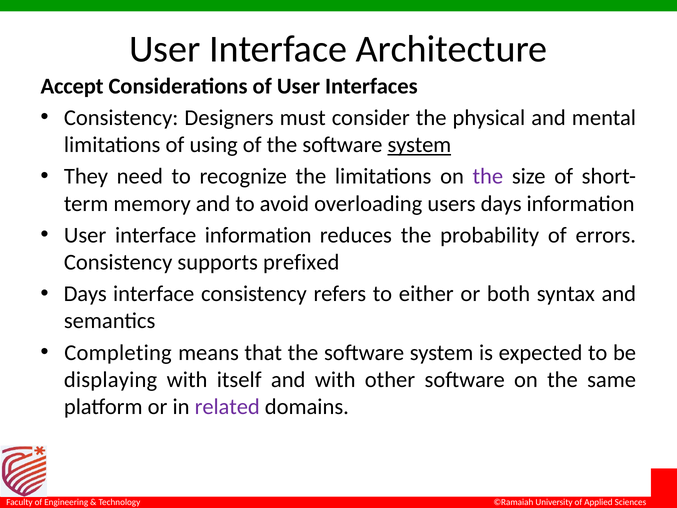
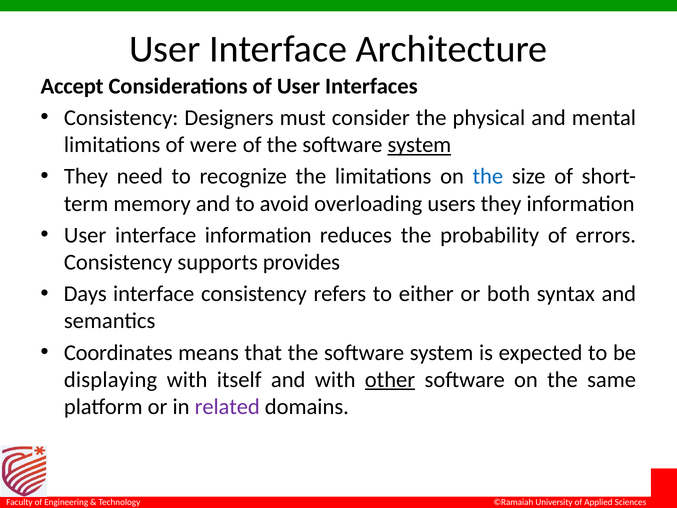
using: using -> were (213, 145)
the colour: purple -> blue (488, 176)
users days: days -> they (501, 203)
prefixed: prefixed -> provides (301, 262)
Completing: Completing -> Coordinates (118, 352)
other underline: none -> present (390, 379)
